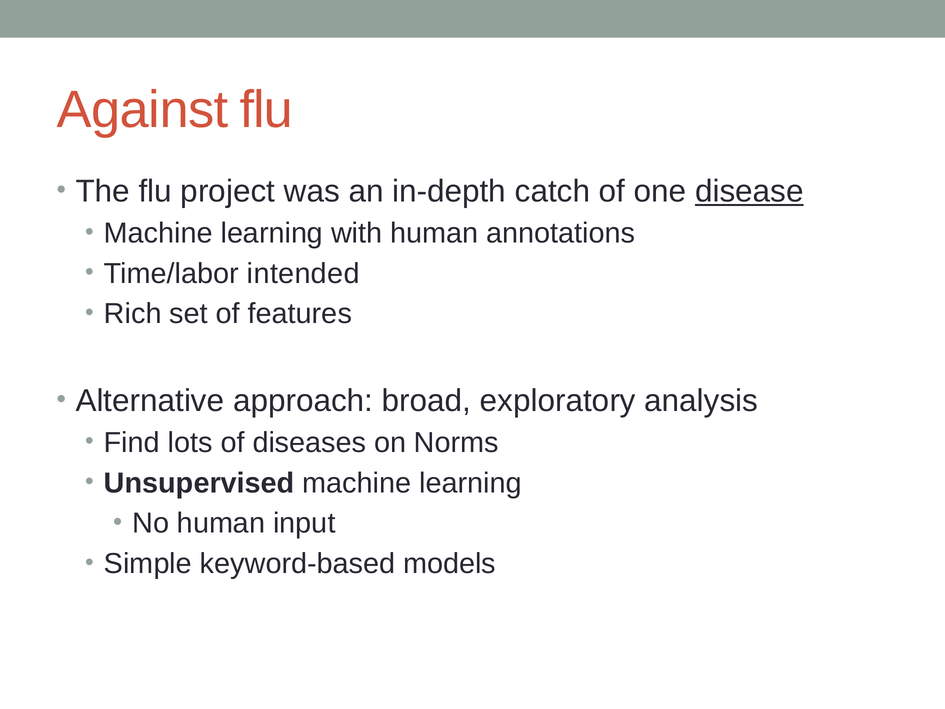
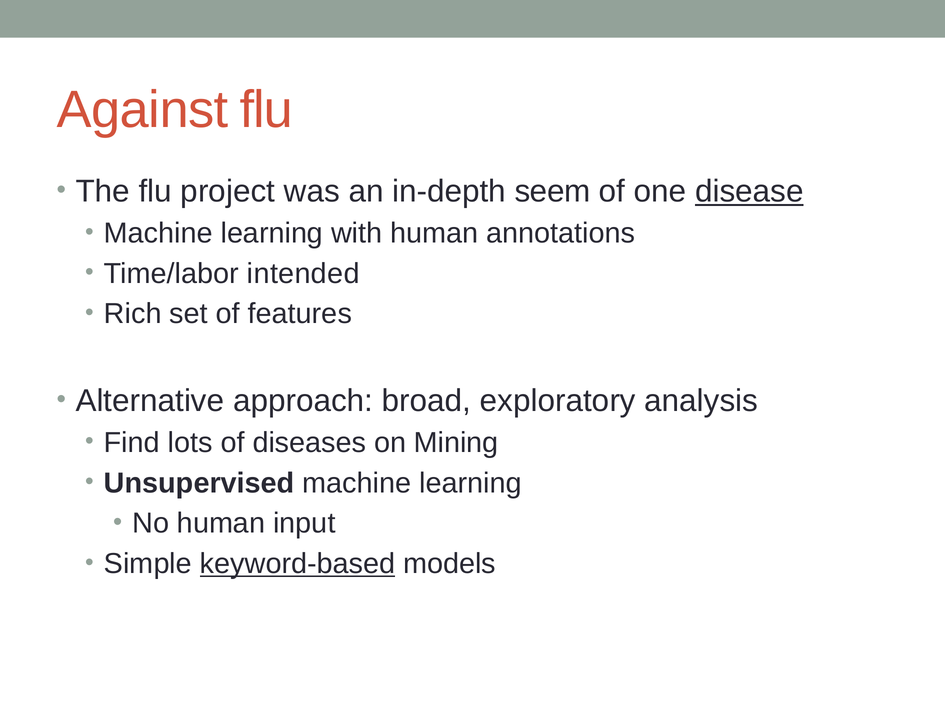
catch: catch -> seem (553, 191)
Norms: Norms -> Mining (456, 442)
keyword-based underline: none -> present (298, 564)
